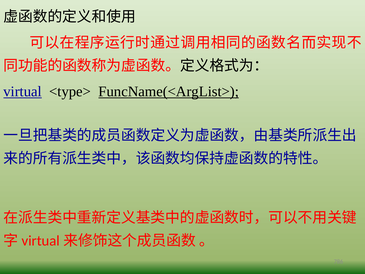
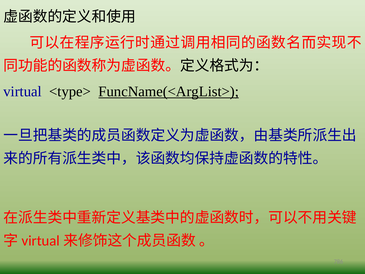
virtual underline: present -> none (23, 92)
